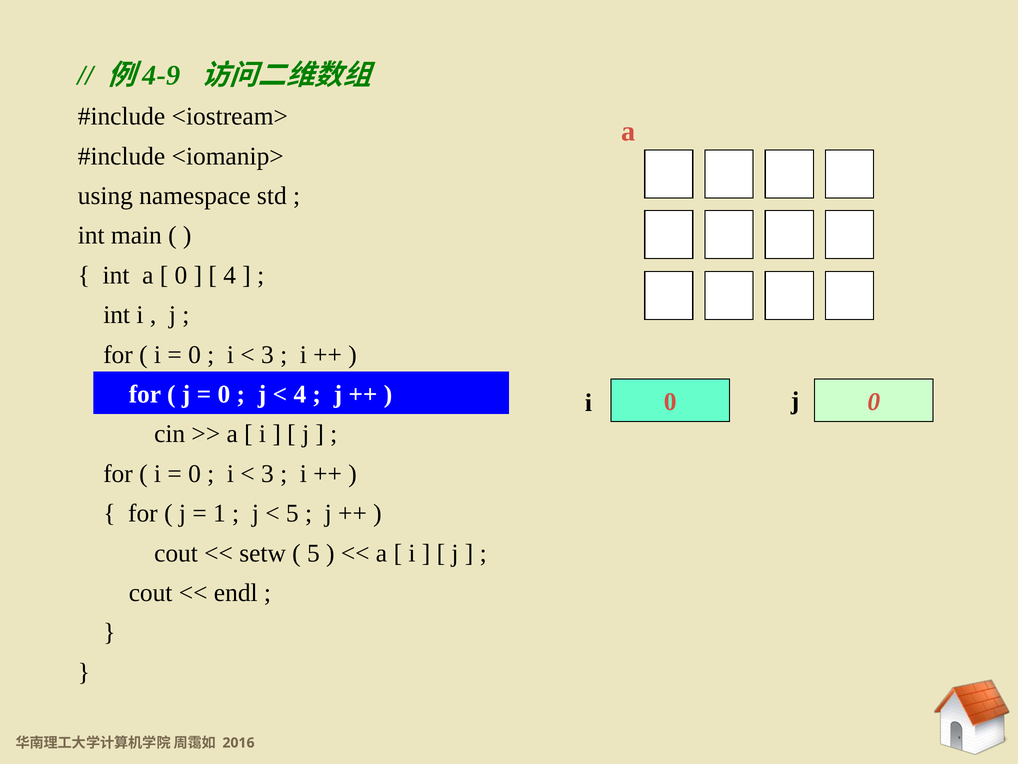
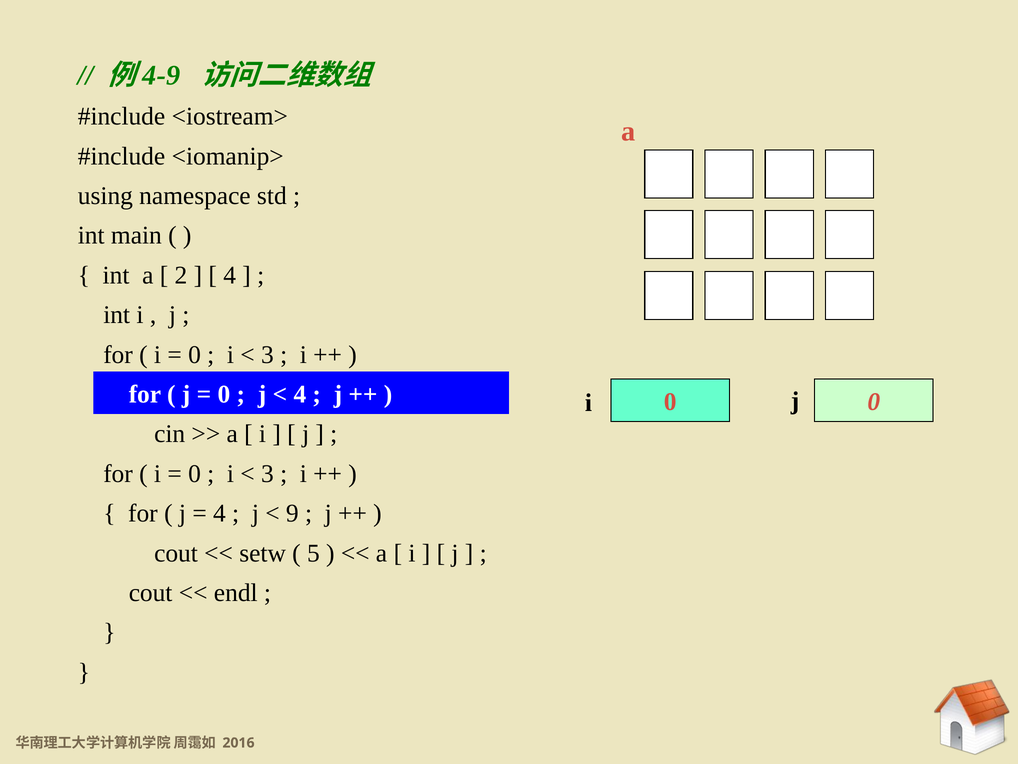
0: 0 -> 2 (181, 275)
1: 1 -> 4 (219, 513)
5: 5 -> 9 (292, 513)
